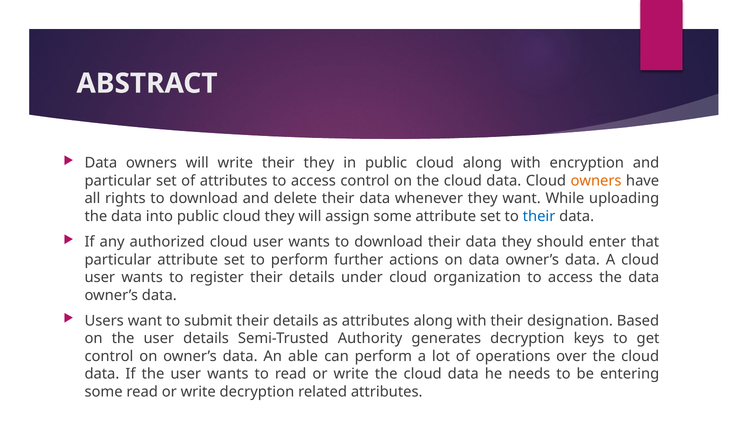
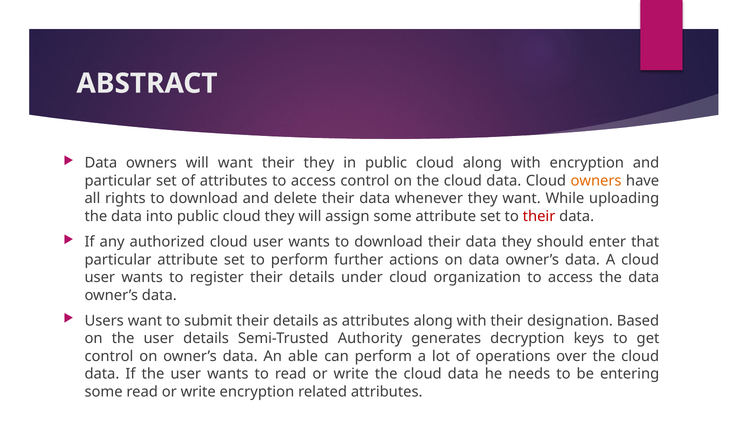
will write: write -> want (235, 163)
their colour: blue -> red (539, 216)
write decryption: decryption -> encryption (257, 392)
